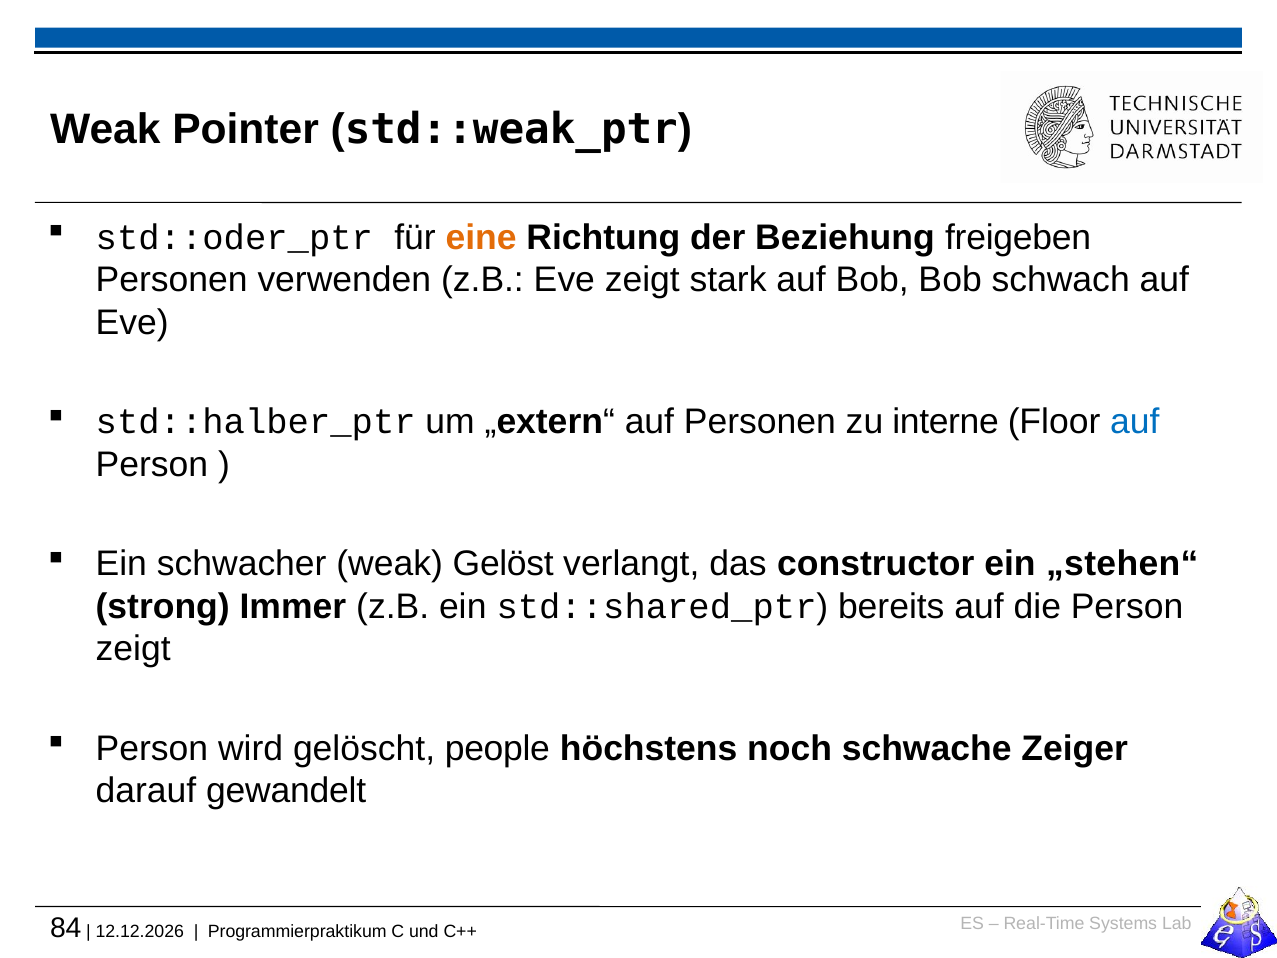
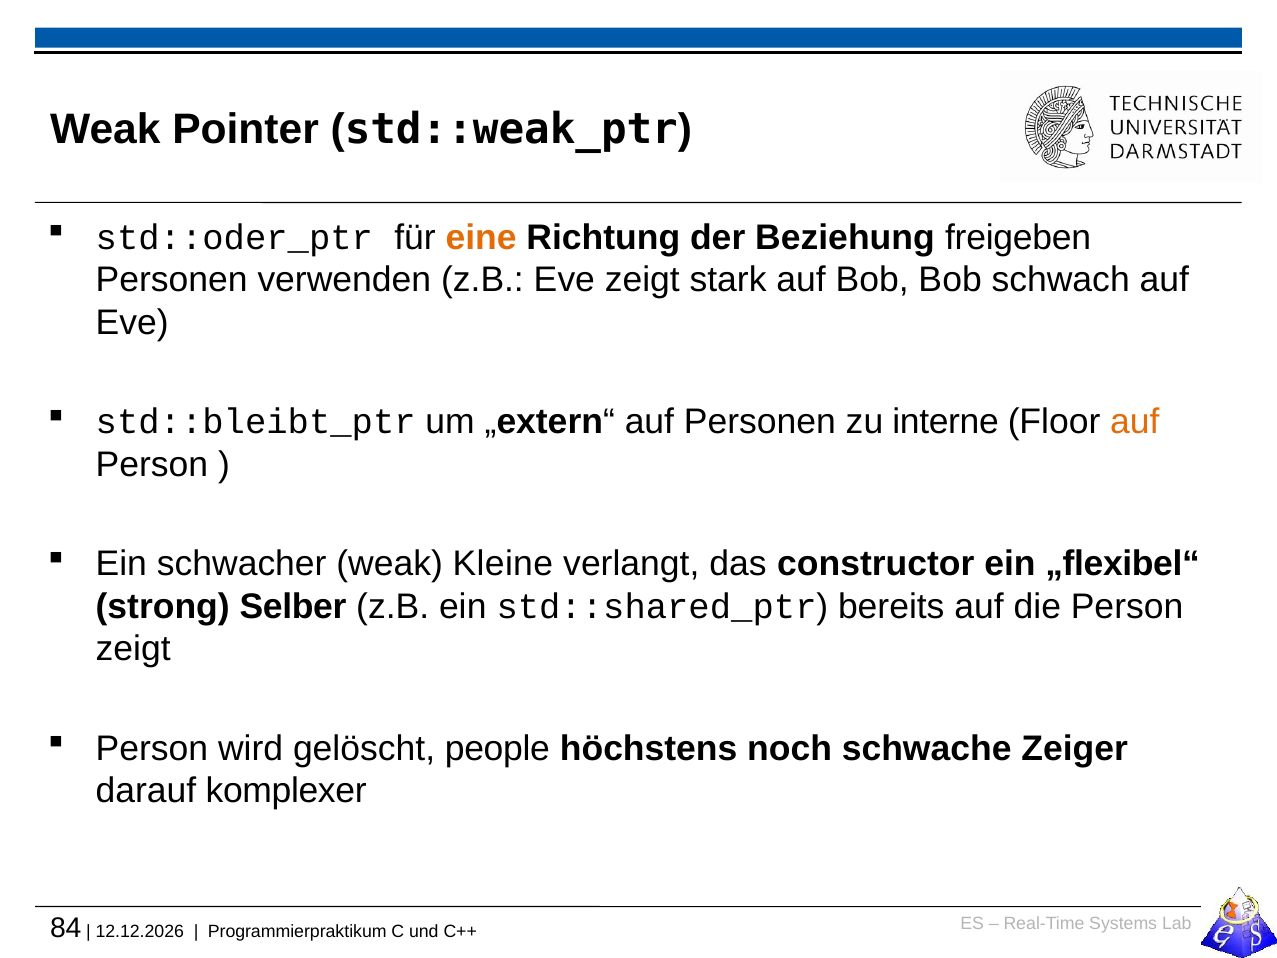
std::halber_ptr: std::halber_ptr -> std::bleibt_ptr (256, 422)
auf colour: blue -> orange (1135, 422)
Gelöst: Gelöst -> Kleine (503, 564)
„stehen“: „stehen“ -> „flexibel“ (1123, 564)
Immer: Immer -> Selber (293, 606)
gewandelt: gewandelt -> komplexer (286, 791)
